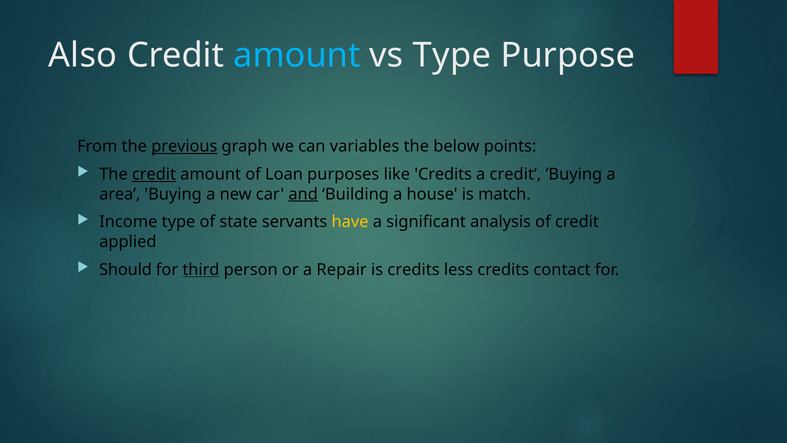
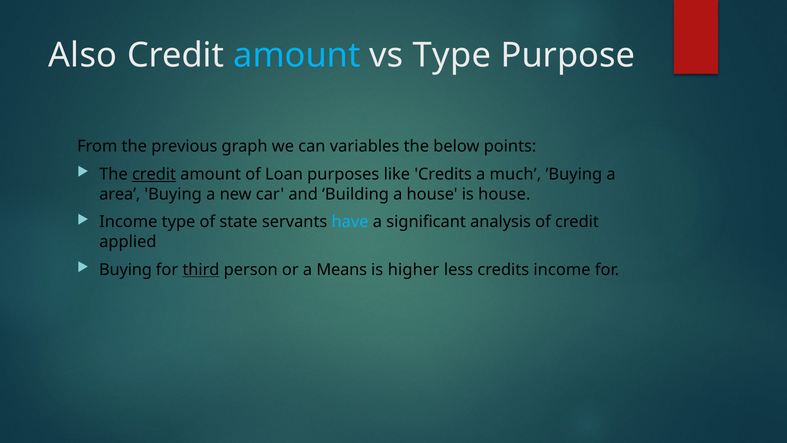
previous underline: present -> none (184, 146)
a credit: credit -> much (515, 174)
and underline: present -> none (303, 194)
is match: match -> house (504, 194)
have colour: yellow -> light blue (350, 222)
Should: Should -> Buying (125, 269)
Repair: Repair -> Means (342, 269)
is credits: credits -> higher (414, 269)
credits contact: contact -> income (562, 269)
